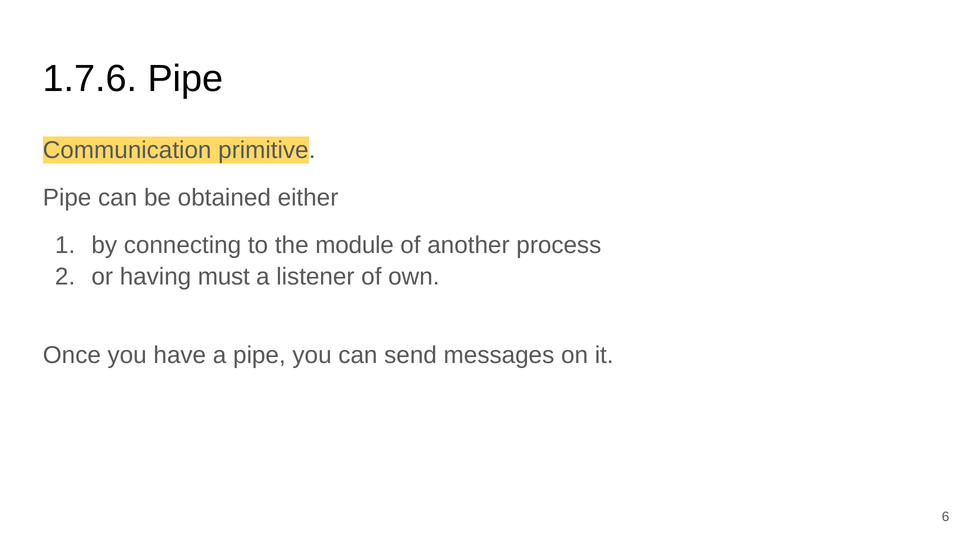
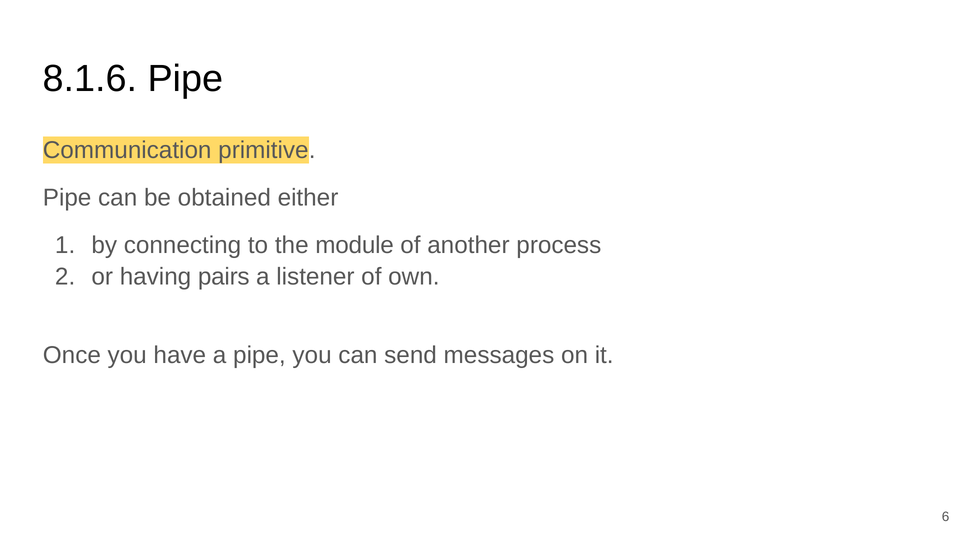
1.7.6: 1.7.6 -> 8.1.6 (90, 79)
must: must -> pairs (224, 276)
